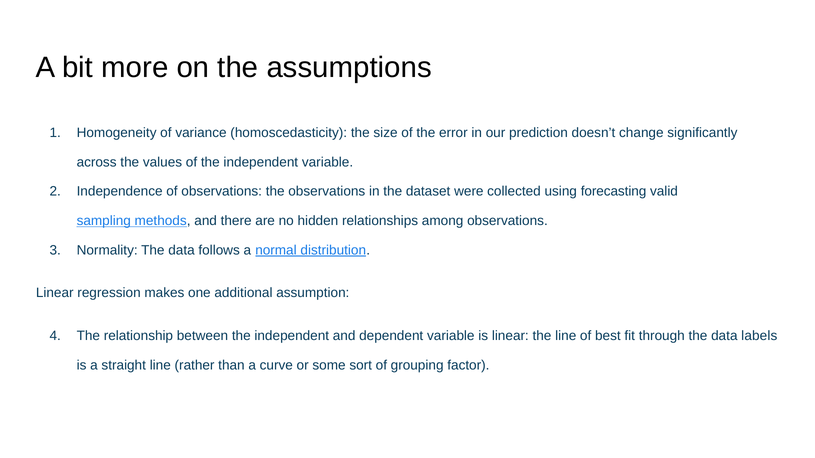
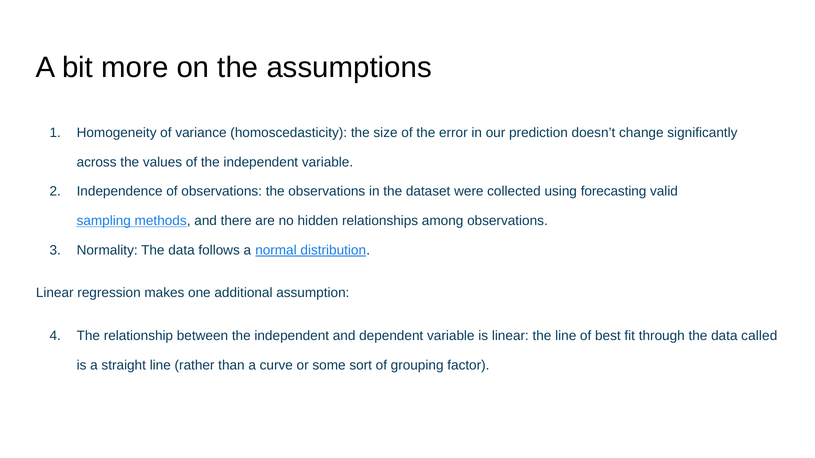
labels: labels -> called (759, 336)
